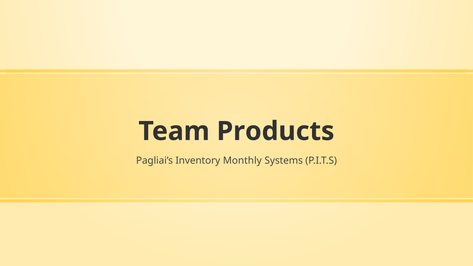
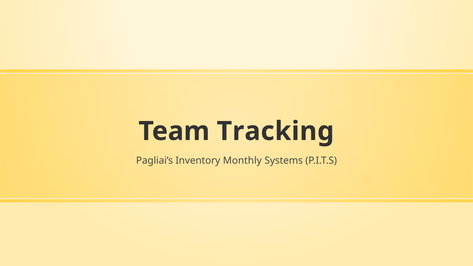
Products: Products -> Tracking (275, 131)
